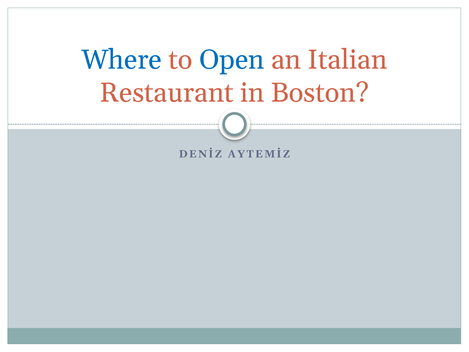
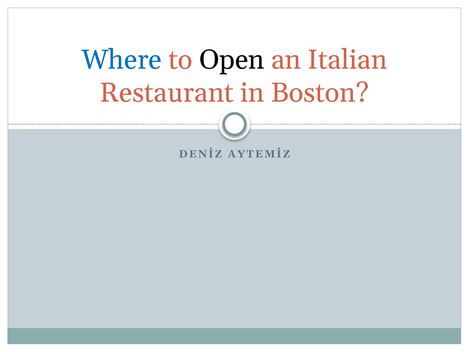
Open colour: blue -> black (232, 60)
